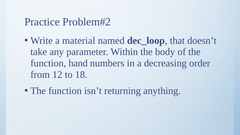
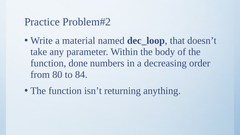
hand: hand -> done (78, 63)
12: 12 -> 80 (57, 75)
18: 18 -> 84 (81, 75)
